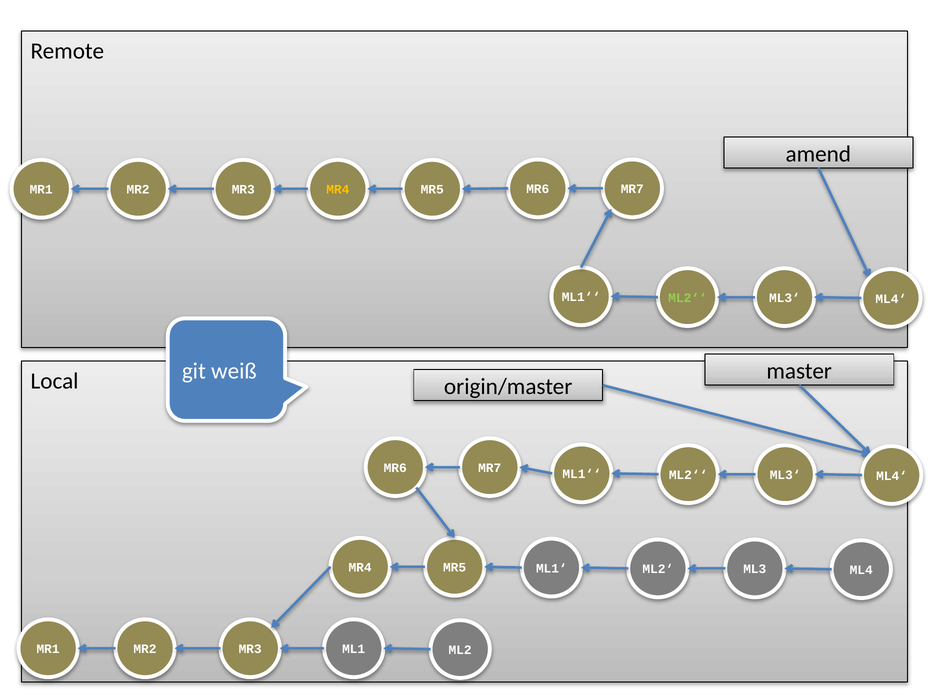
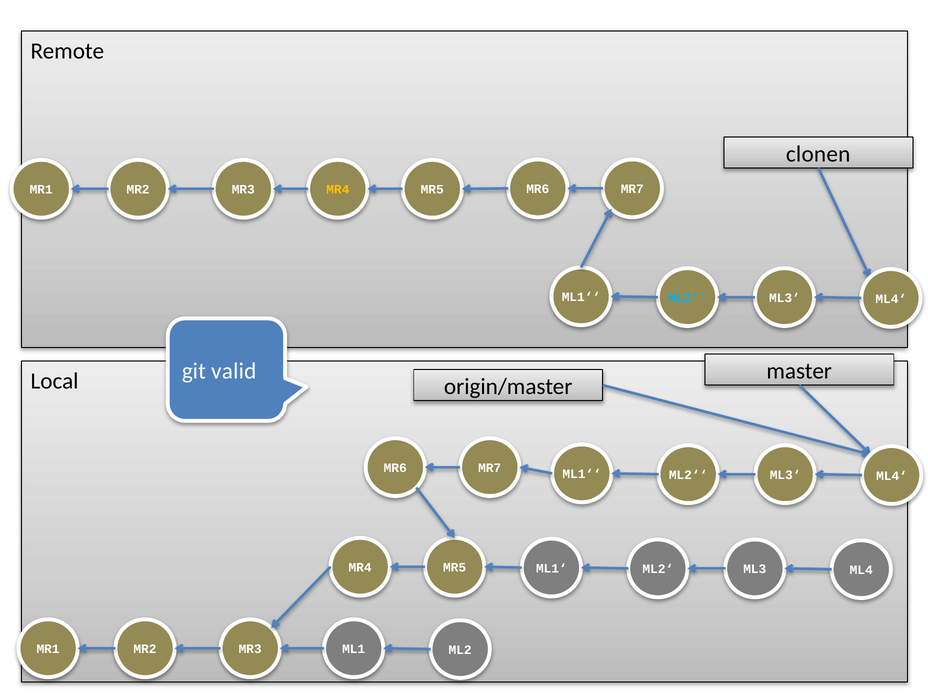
amend: amend -> clonen (818, 154)
ML2‘‘ colour: light green -> light blue (688, 298)
weiß: weiß -> valid (234, 371)
